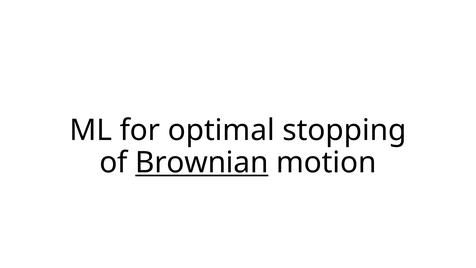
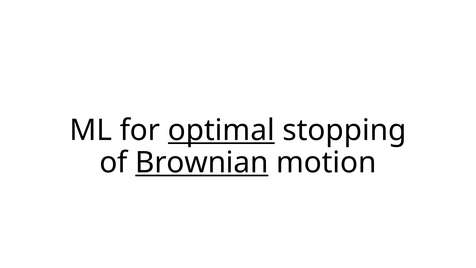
optimal underline: none -> present (221, 130)
